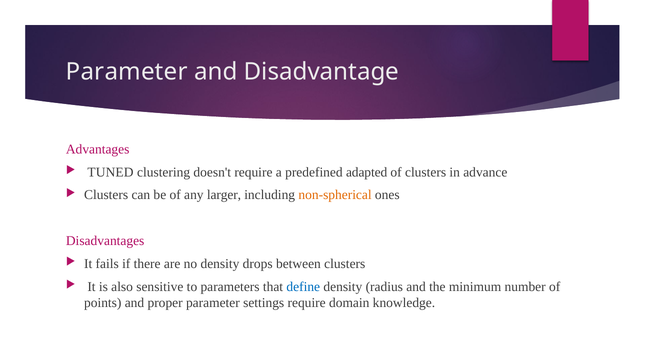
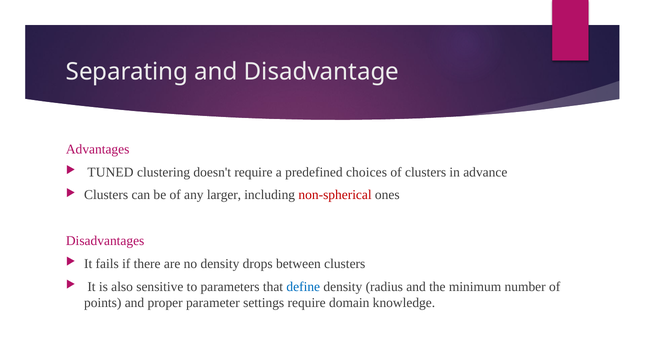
Parameter: Parameter -> Separating (127, 72)
adapted: adapted -> choices (367, 172)
non-spherical colour: orange -> red (335, 195)
